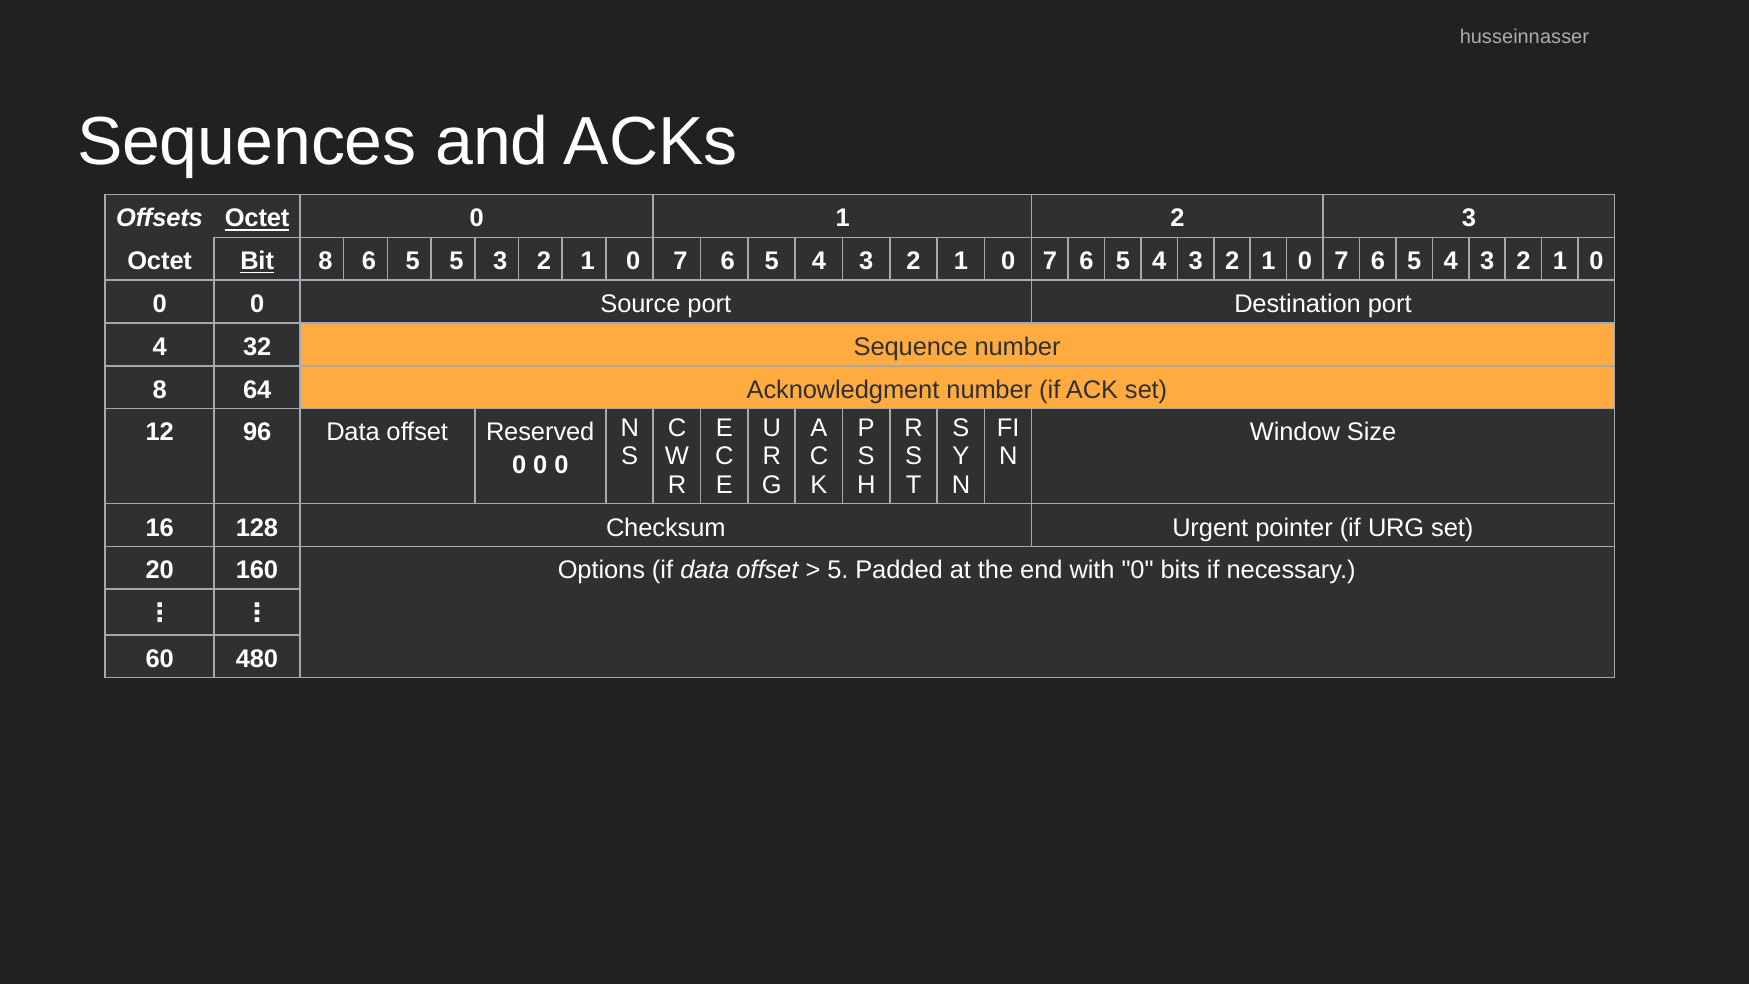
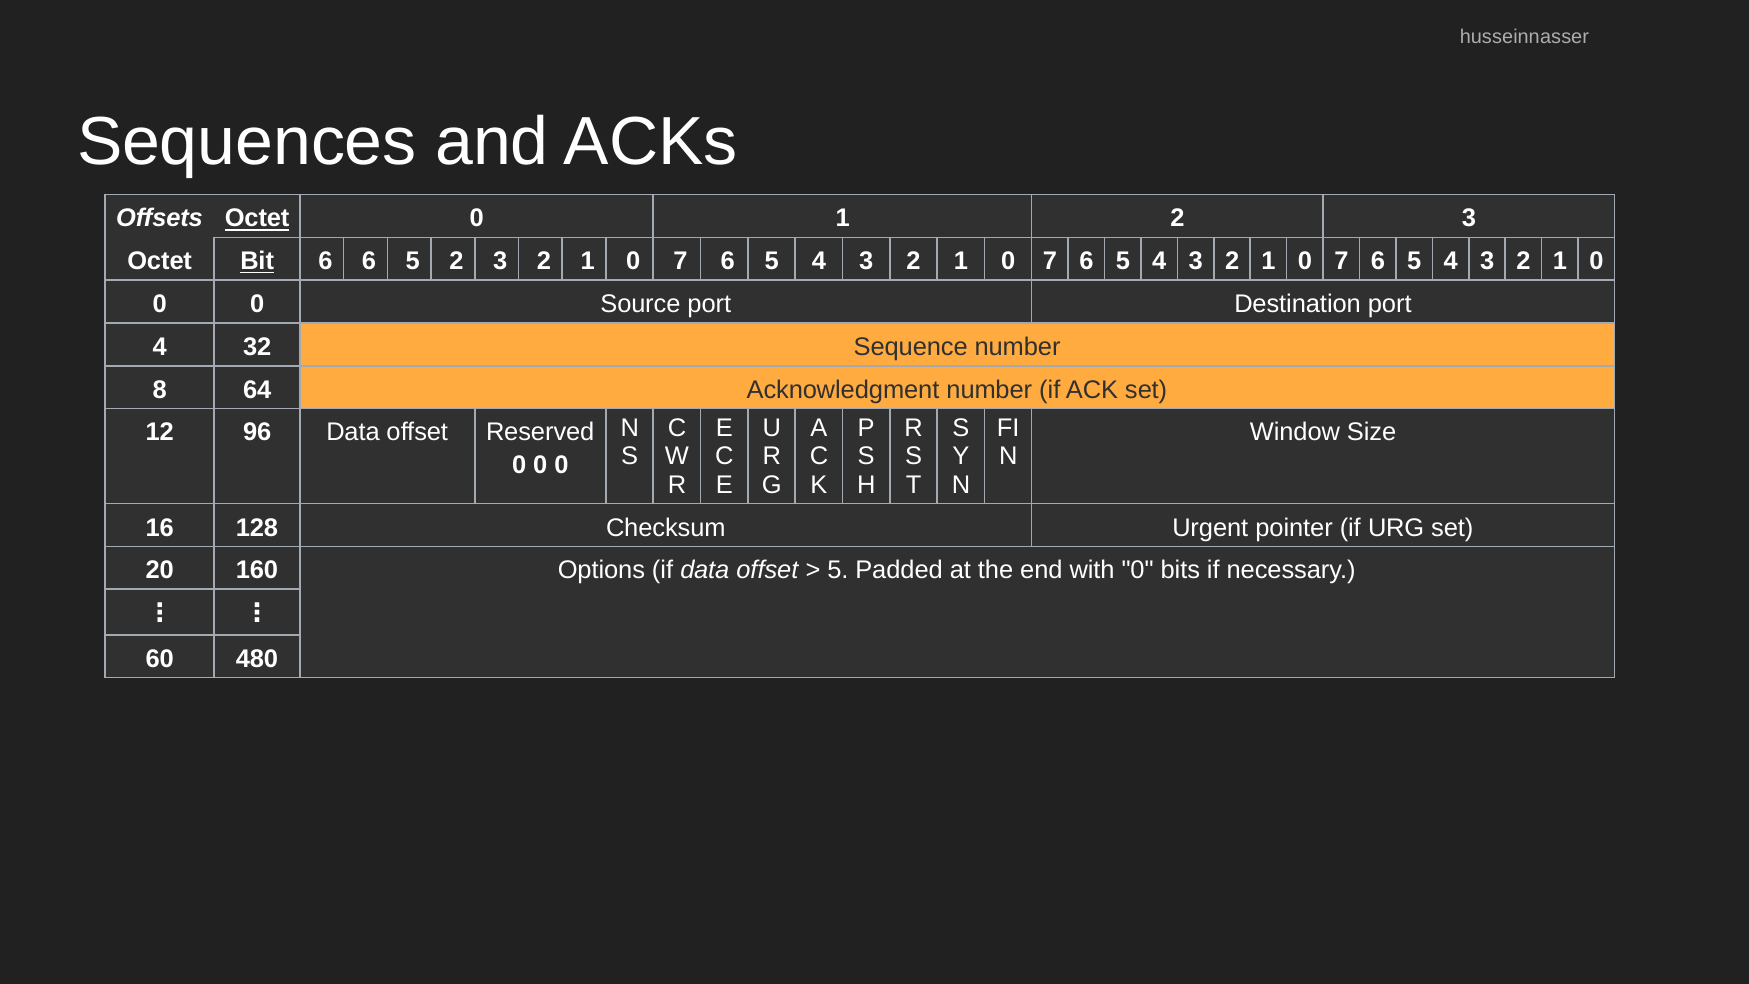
Bit 8: 8 -> 6 (325, 261)
5 5: 5 -> 2 (457, 261)
